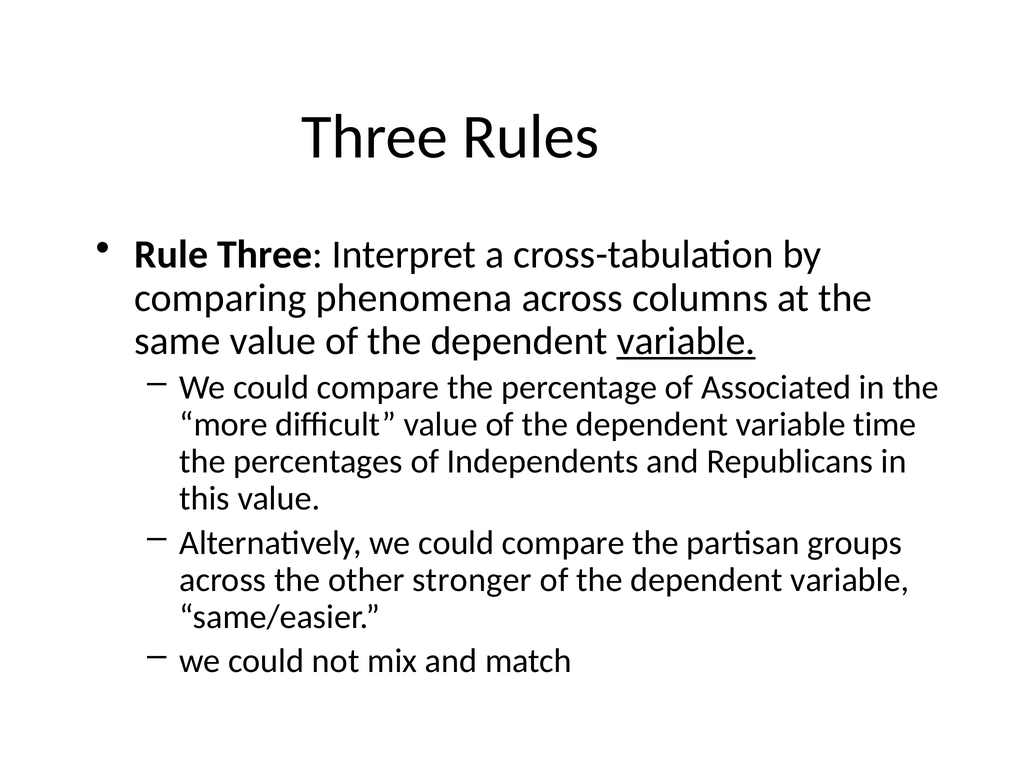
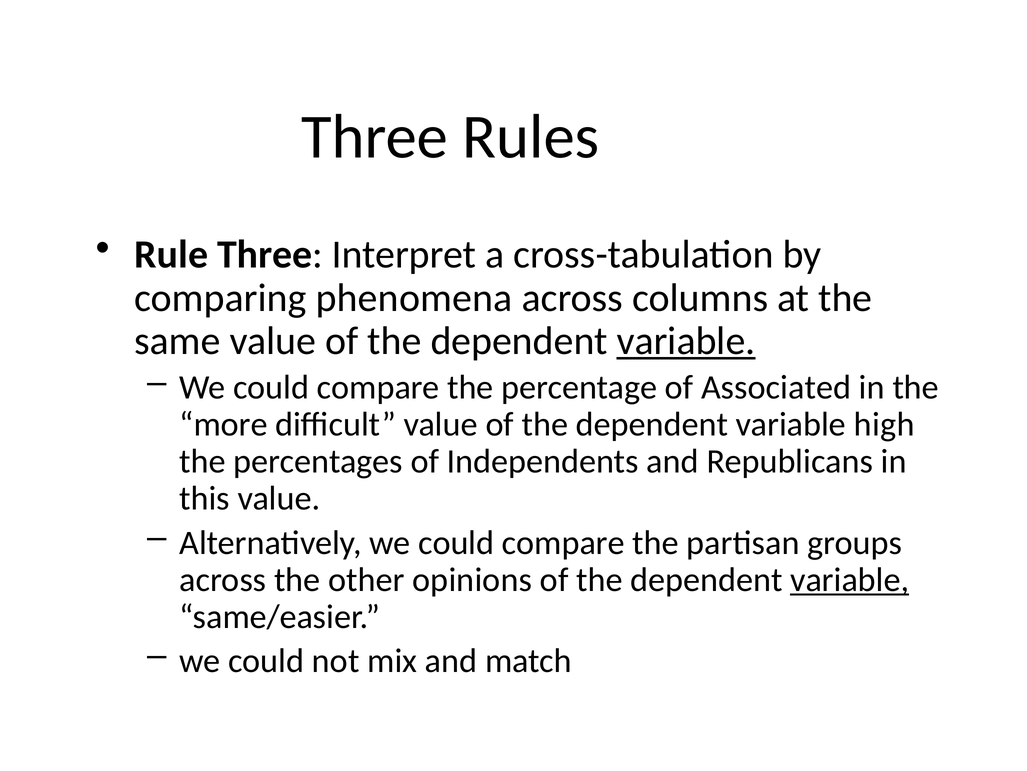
time: time -> high (884, 424)
stronger: stronger -> opinions (472, 579)
variable underline: none -> present (850, 579)
